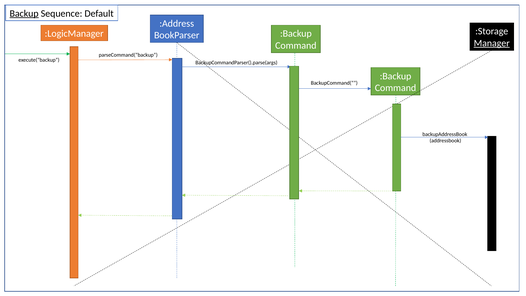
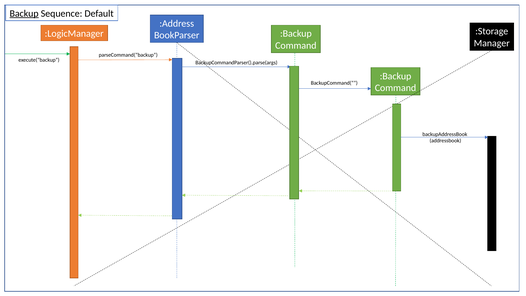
Manager underline: present -> none (492, 43)
